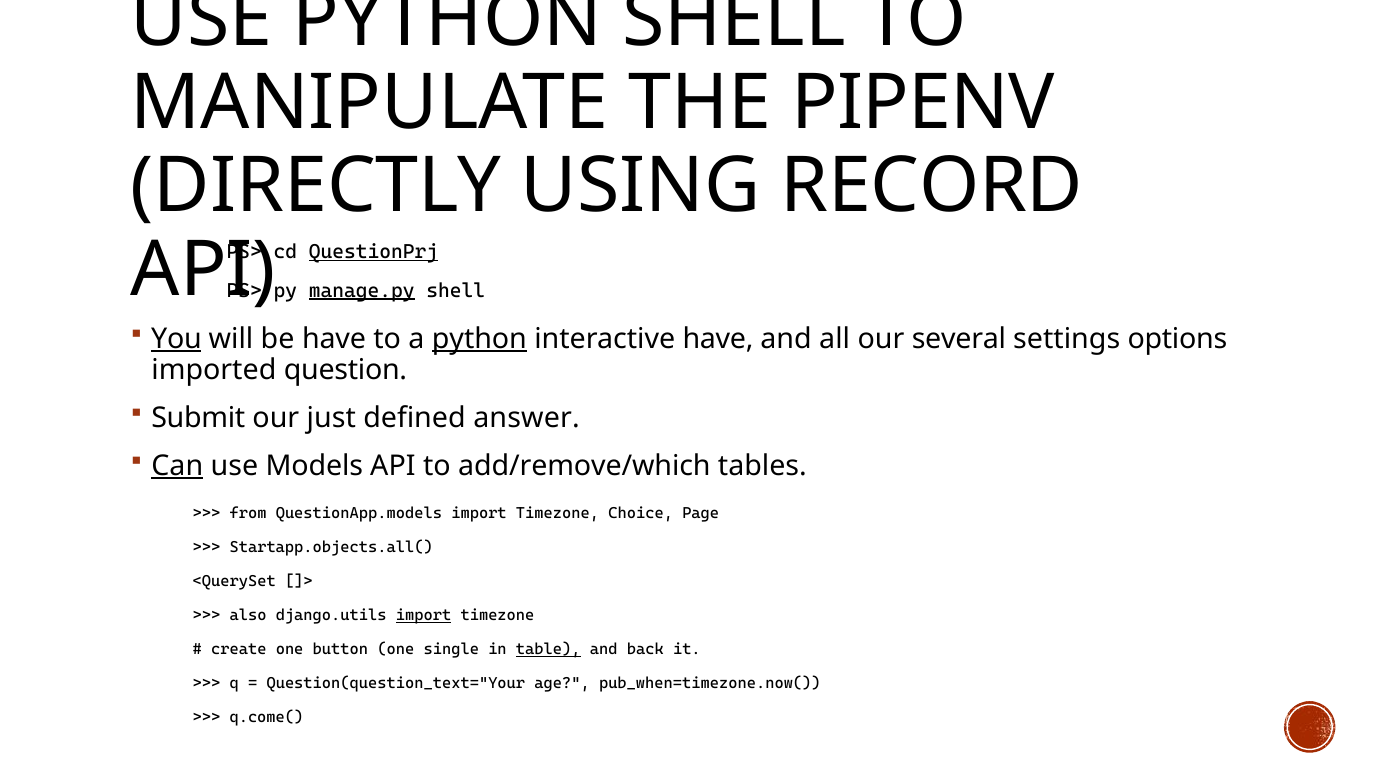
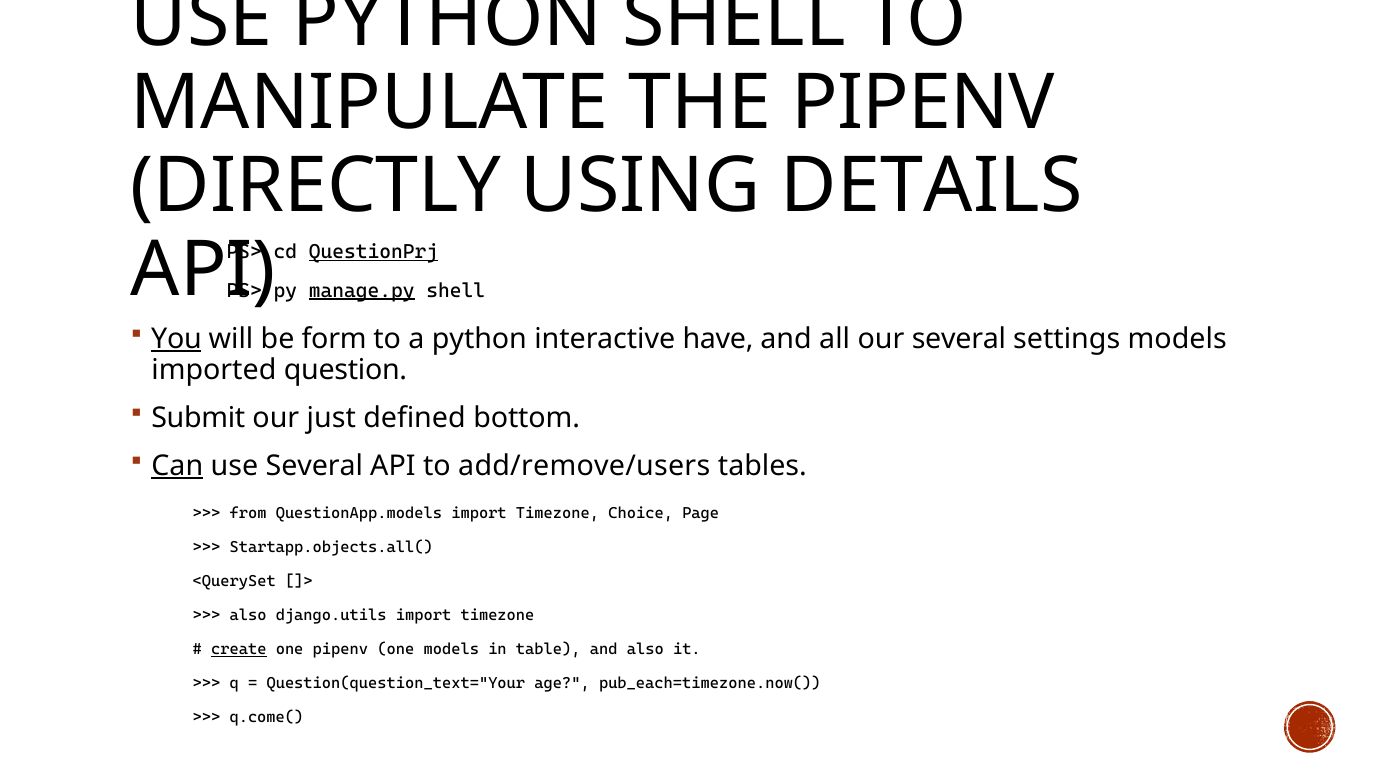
RECORD: RECORD -> DETAILS (932, 186)
be have: have -> form (334, 339)
python underline: present -> none (479, 339)
settings options: options -> models (1177, 339)
answer: answer -> bottom (527, 418)
use Models: Models -> Several (314, 466)
add/remove/which: add/remove/which -> add/remove/users (584, 466)
import underline: present -> none (424, 616)
create underline: none -> present (239, 650)
one button: button -> pipenv (340, 650)
one single: single -> models (451, 650)
table underline: present -> none (548, 650)
and back: back -> also (645, 650)
pub_when=timezone.now(: pub_when=timezone.now( -> pub_each=timezone.now( (710, 684)
